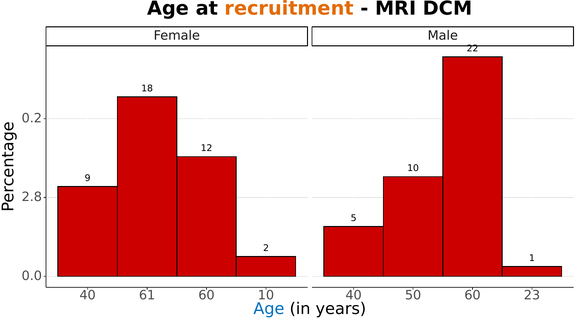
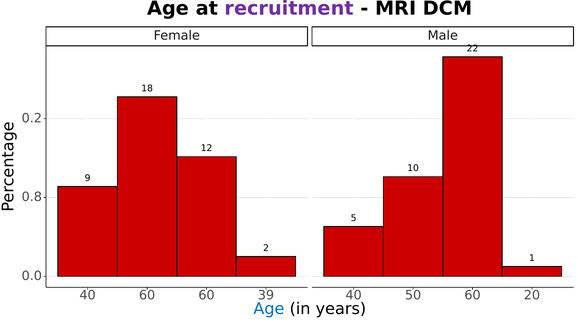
recruitment colour: orange -> purple (289, 8)
2.8: 2.8 -> 0.8 (32, 197)
40 61: 61 -> 60 (147, 296)
60 10: 10 -> 39 (266, 296)
23: 23 -> 20 (532, 296)
